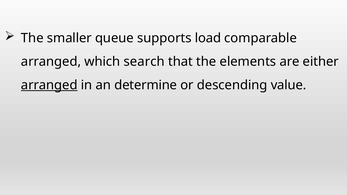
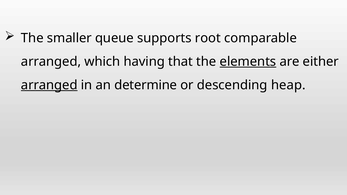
load: load -> root (208, 38)
search: search -> having (144, 62)
elements underline: none -> present (248, 62)
value: value -> heap (288, 85)
